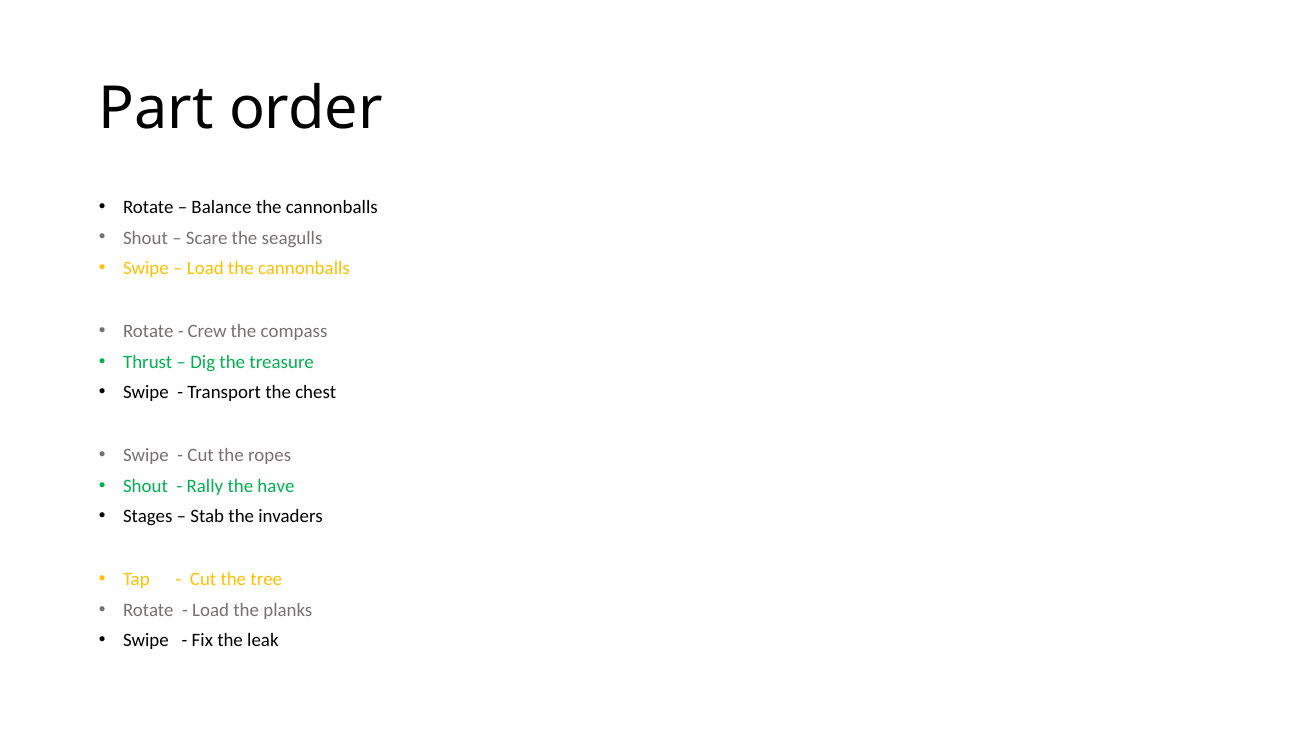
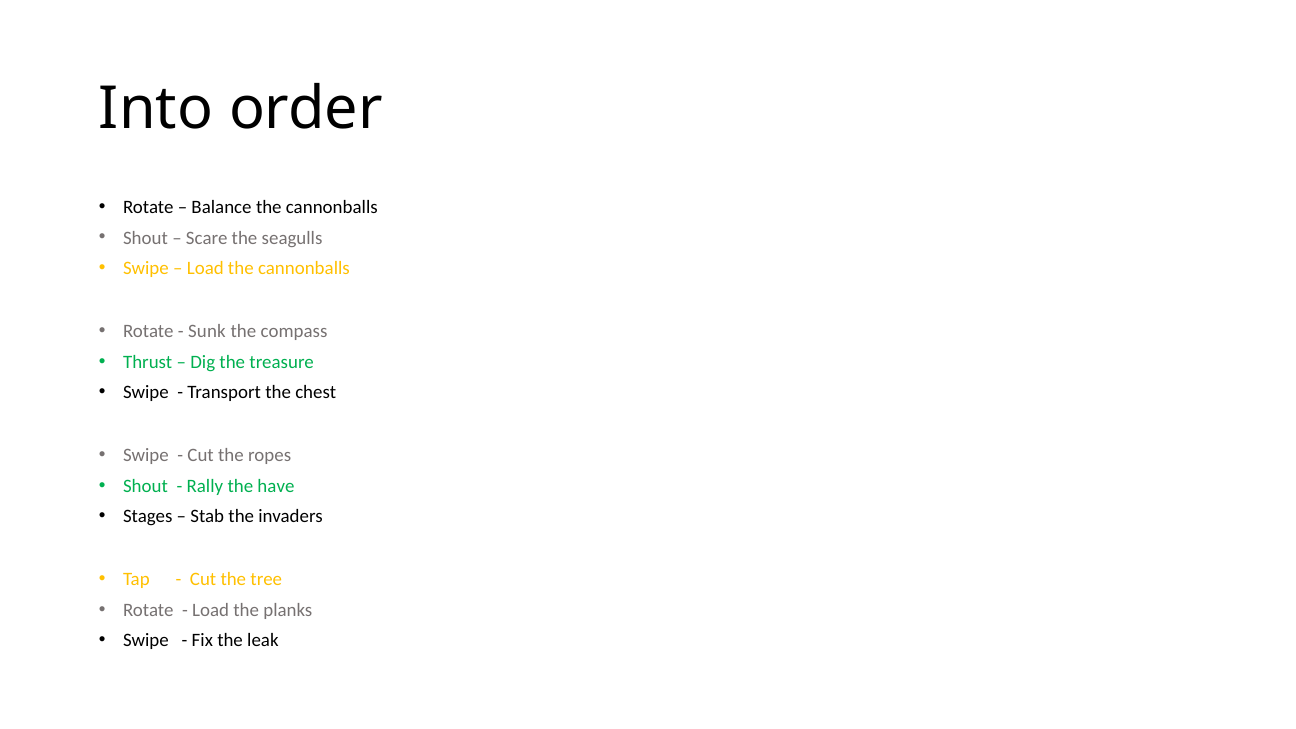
Part: Part -> Into (156, 109)
Crew: Crew -> Sunk (207, 331)
